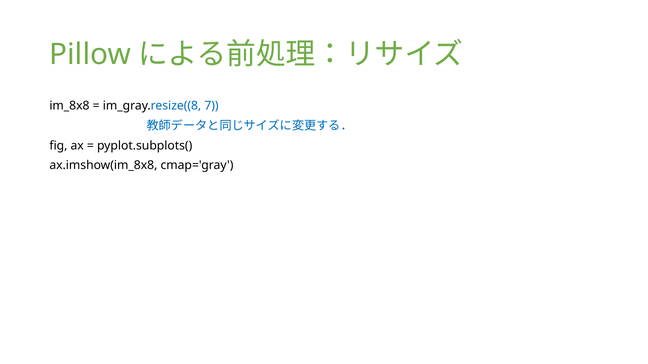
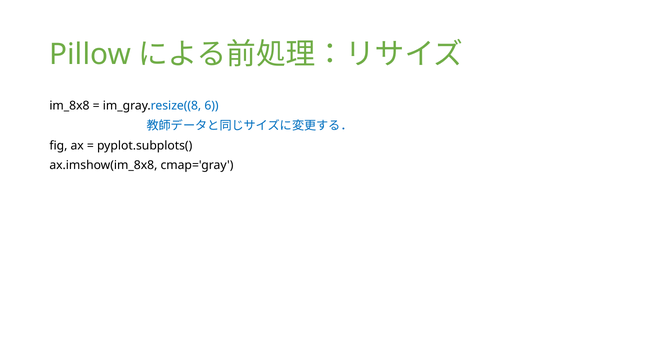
7: 7 -> 6 (212, 106)
